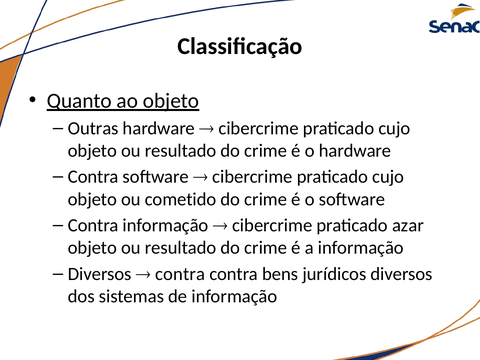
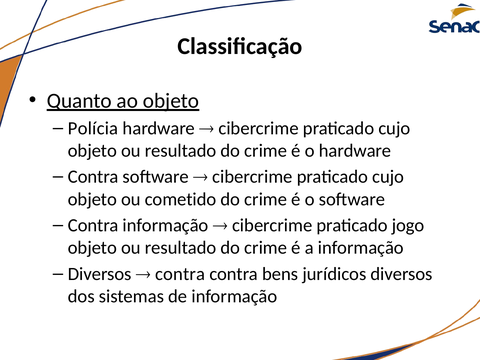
Outras: Outras -> Polícia (93, 128)
azar: azar -> jogo (408, 225)
